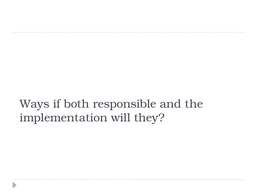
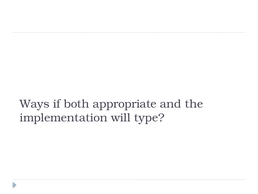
responsible: responsible -> appropriate (125, 104)
they: they -> type (149, 117)
